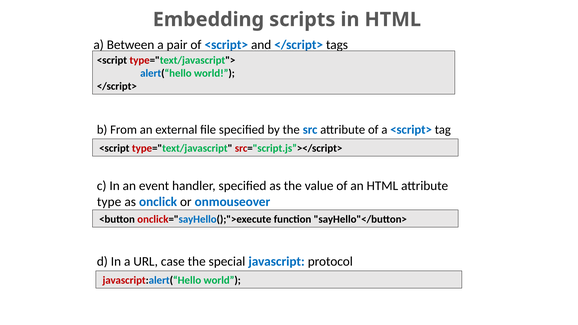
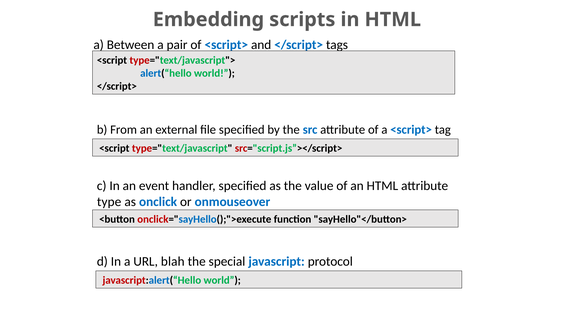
case: case -> blah (173, 262)
